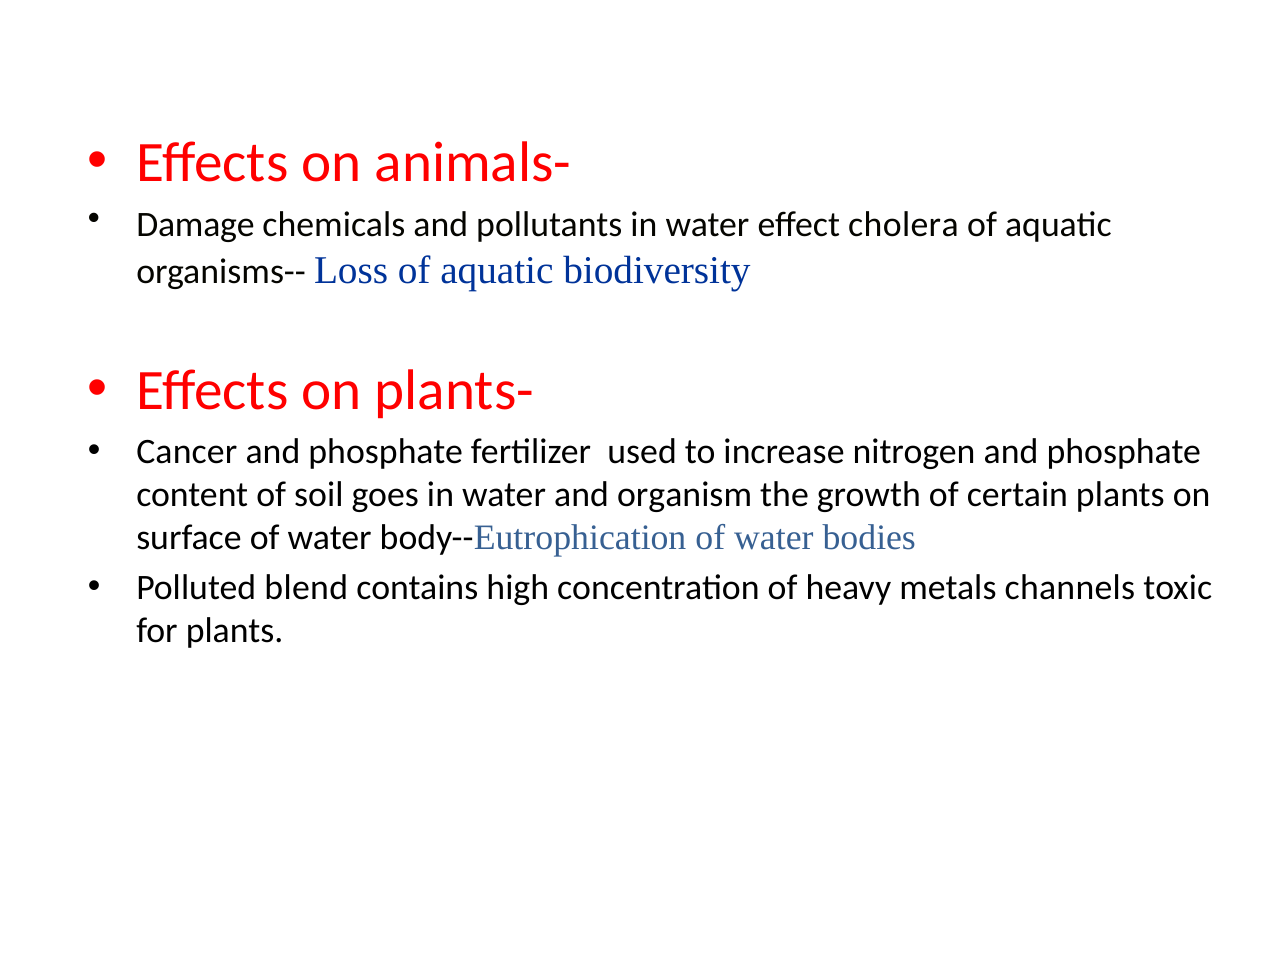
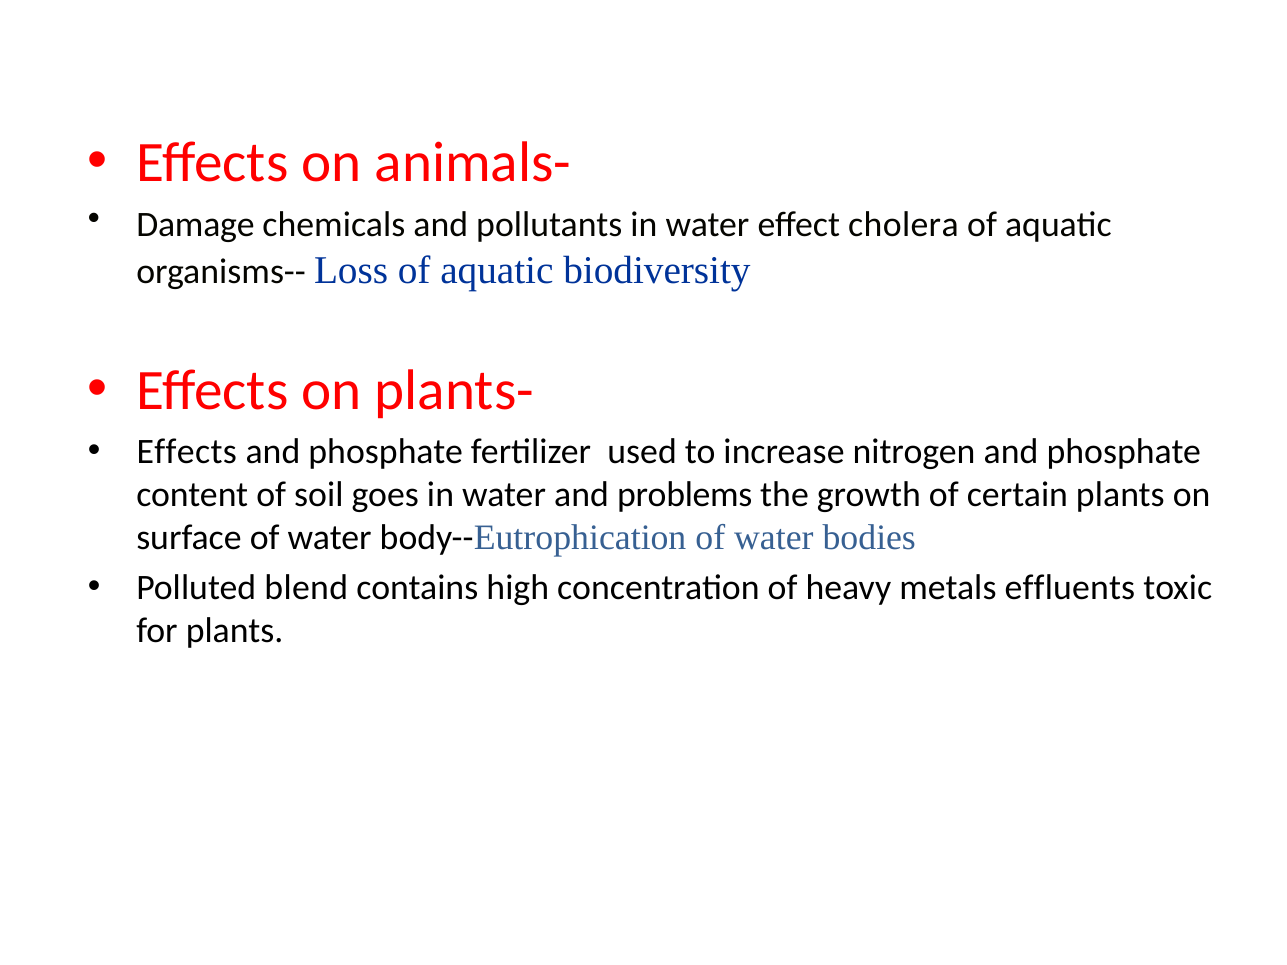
Cancer: Cancer -> Effects (187, 452)
organism: organism -> problems (685, 495)
channels: channels -> effluents (1070, 588)
